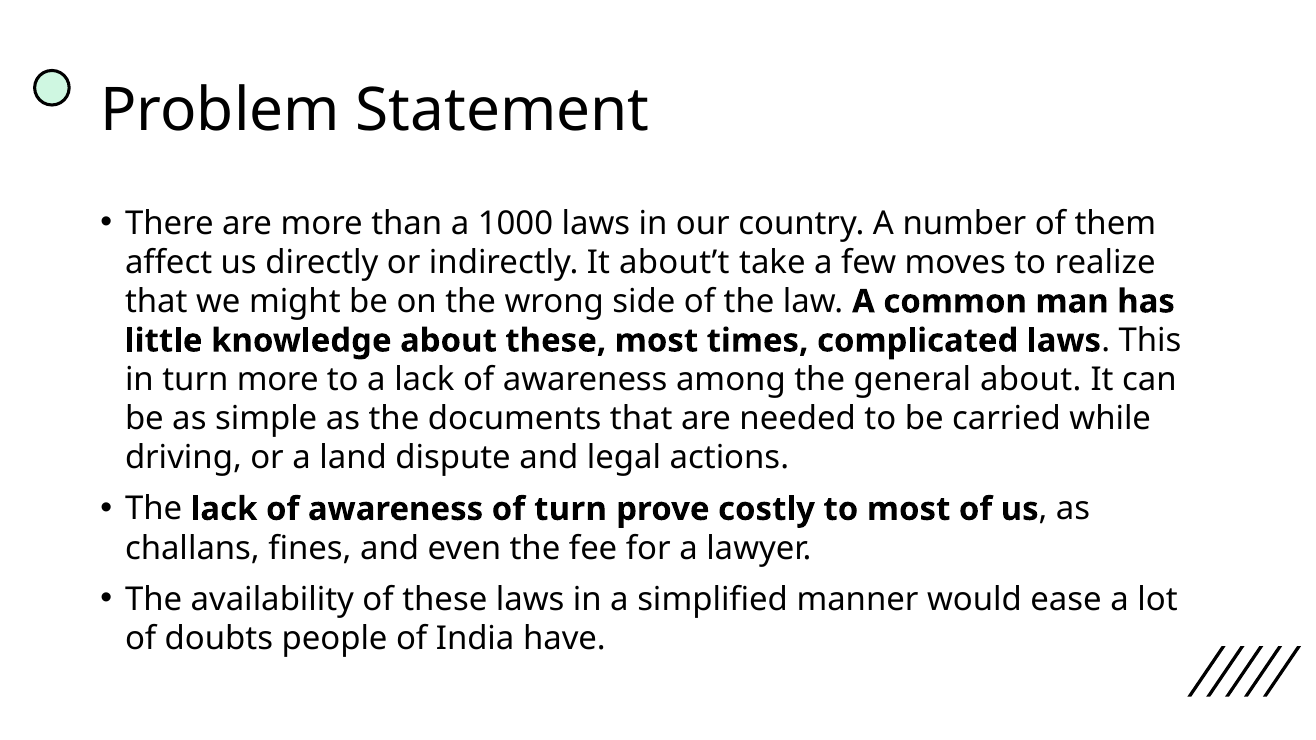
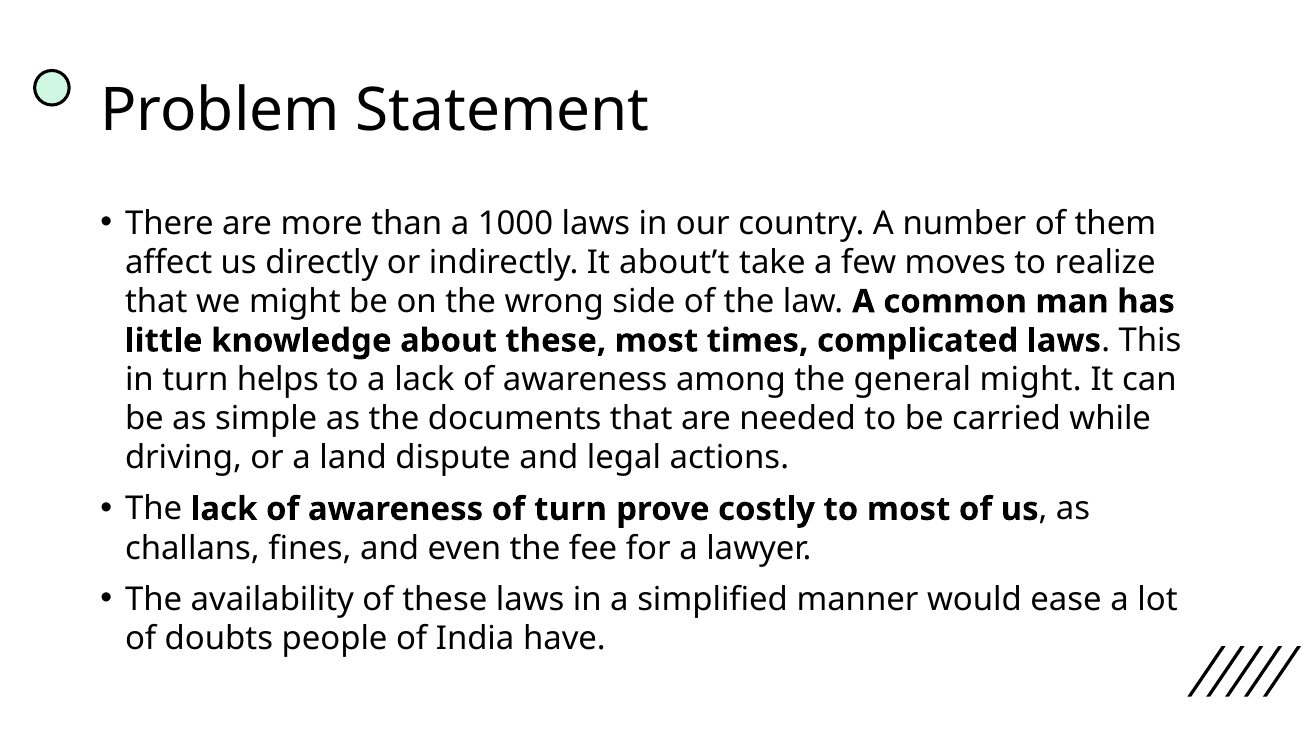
turn more: more -> helps (278, 380)
general about: about -> might (1031, 380)
